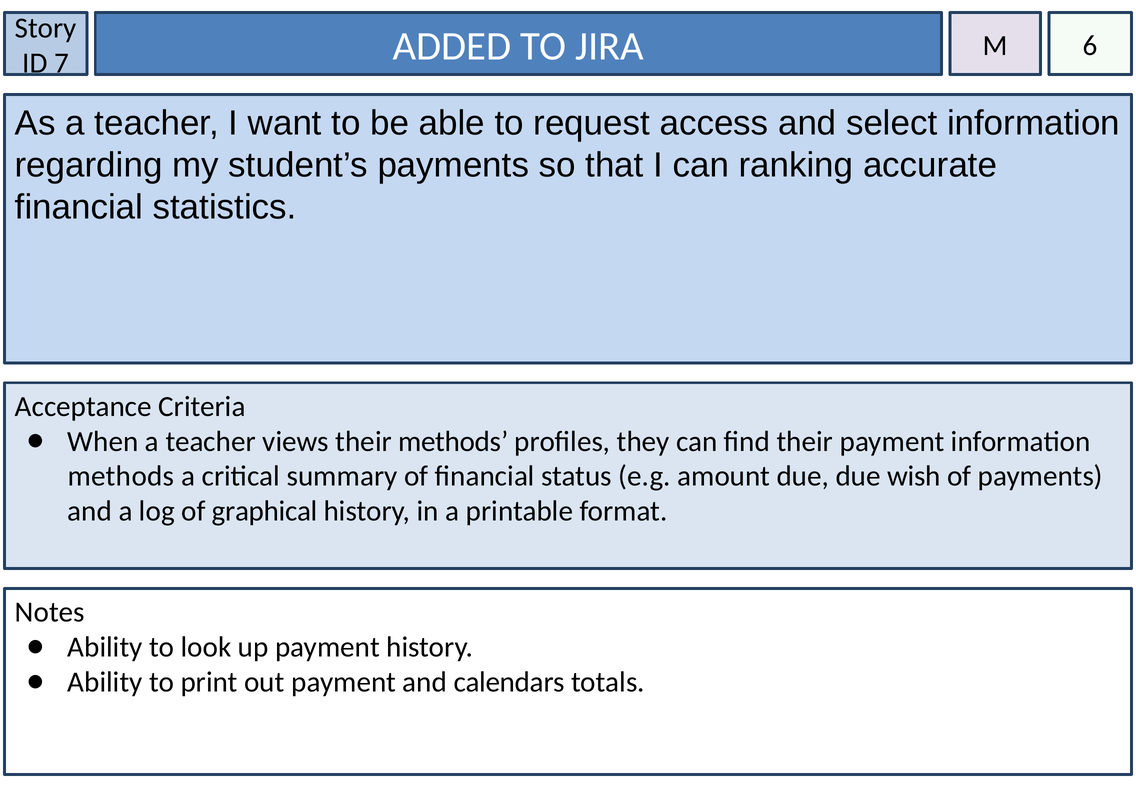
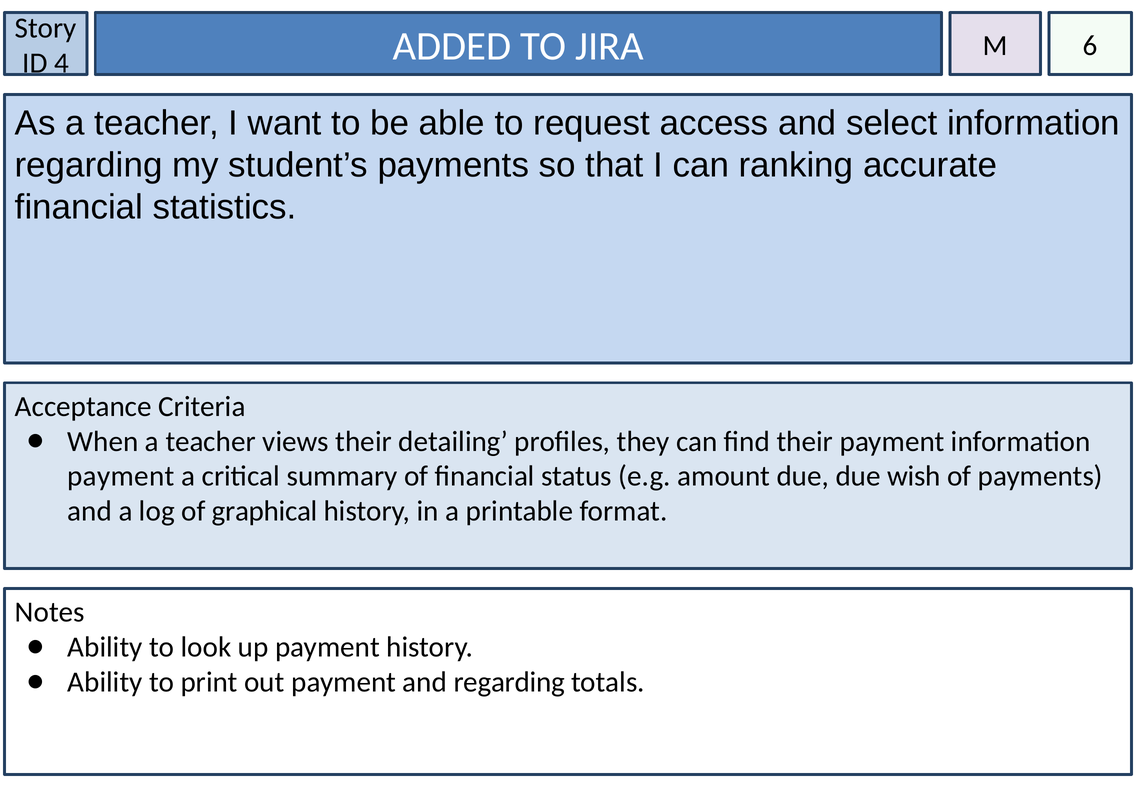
7: 7 -> 4 (61, 63)
their methods: methods -> detailing (453, 441)
methods: methods -> payment (121, 476)
and calendars: calendars -> regarding (509, 682)
